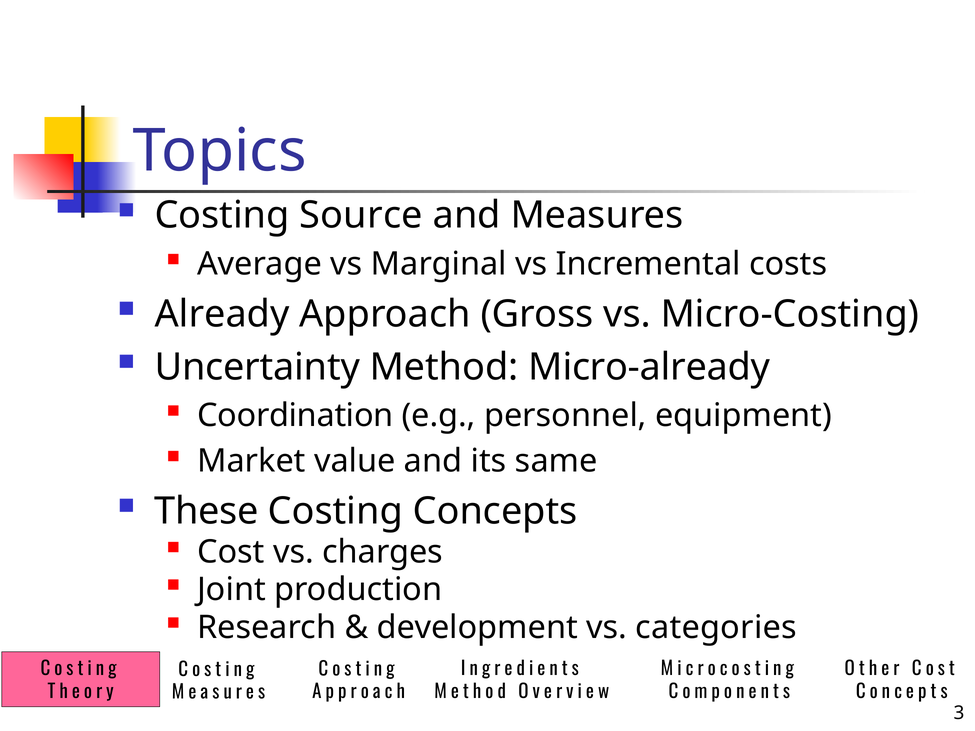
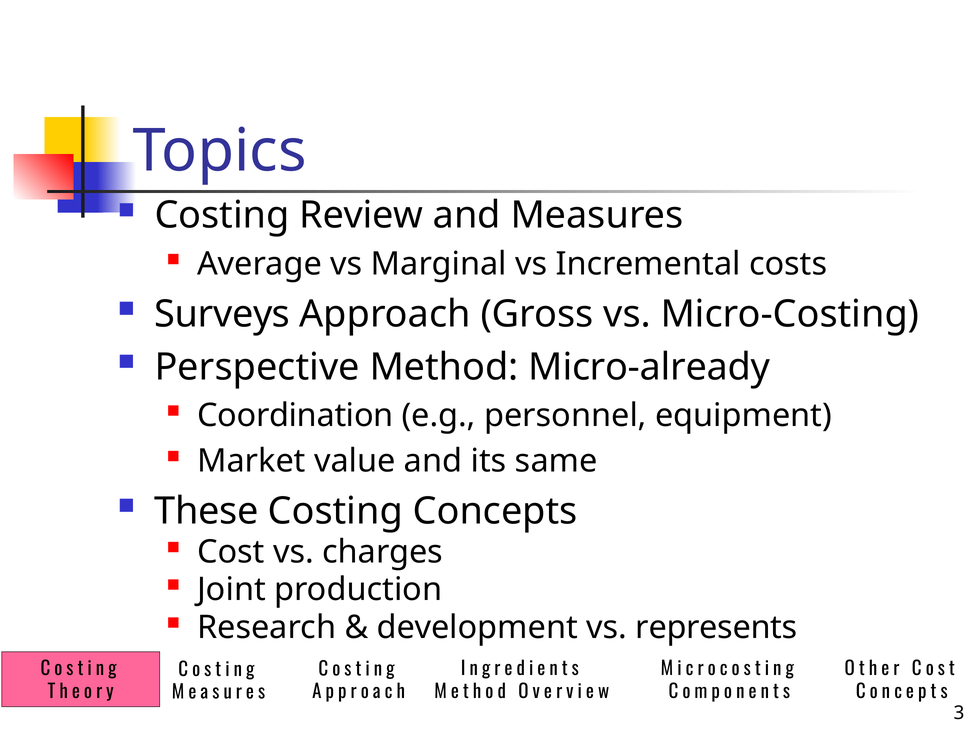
Source: Source -> Review (361, 215)
Already: Already -> Surveys (222, 314)
Uncertainty: Uncertainty -> Perspective (257, 367)
categories: categories -> represents (716, 628)
